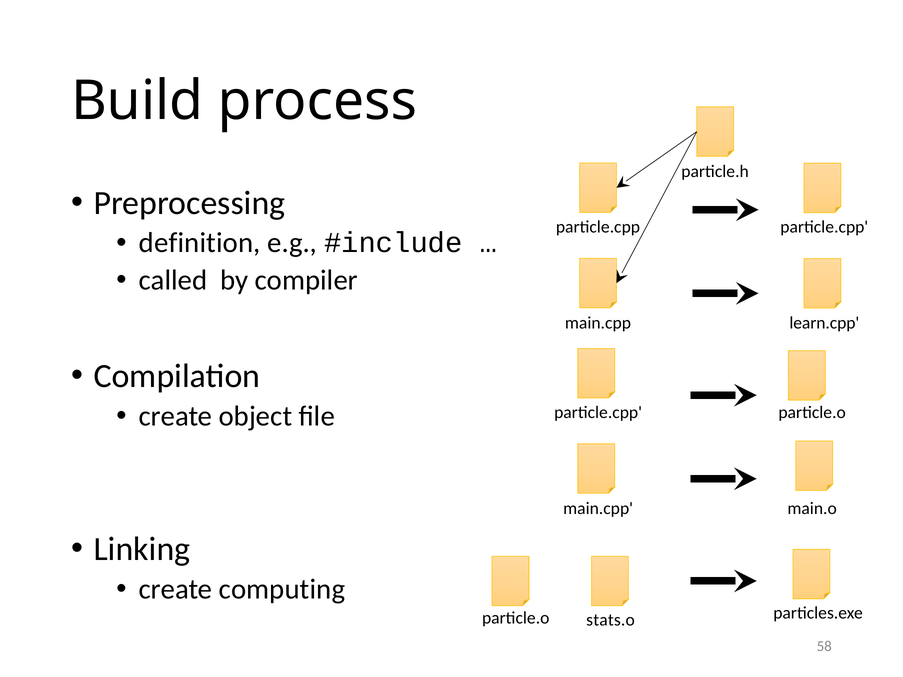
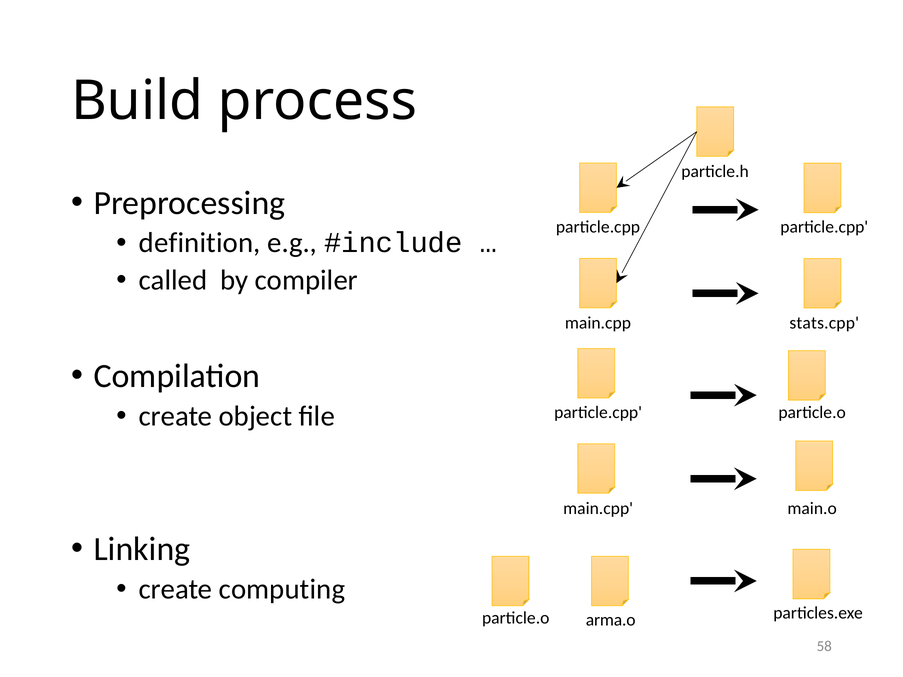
learn.cpp: learn.cpp -> stats.cpp (824, 323)
stats.o: stats.o -> arma.o (611, 620)
